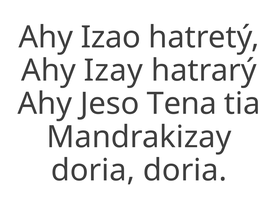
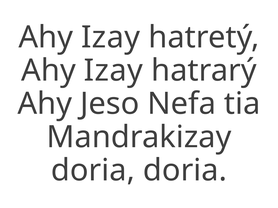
Izao: Izao -> Izay (111, 37)
Tena: Tena -> Nefa (182, 104)
